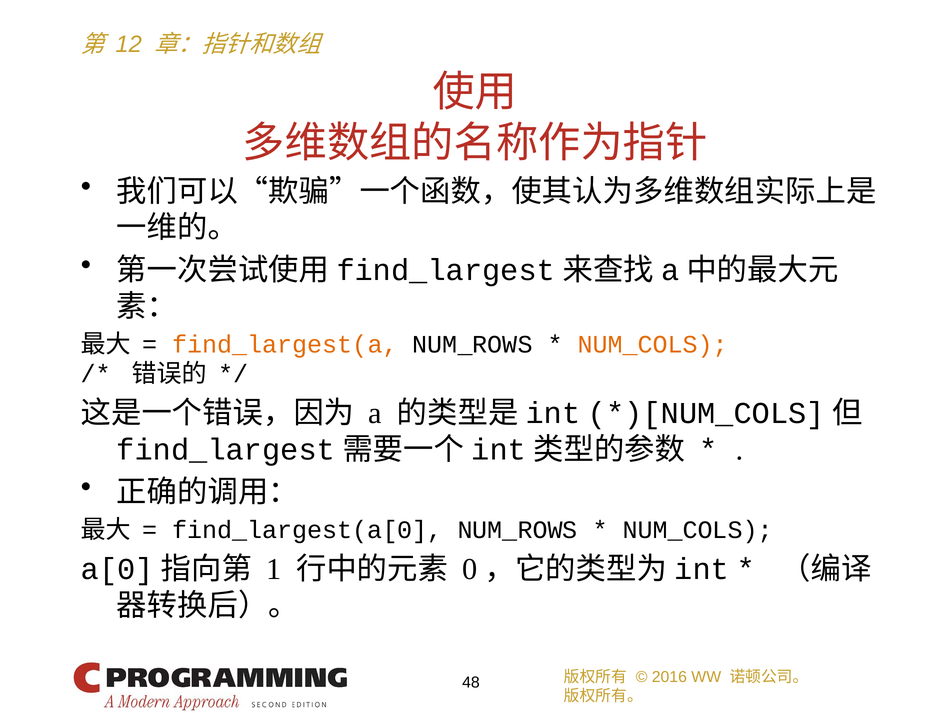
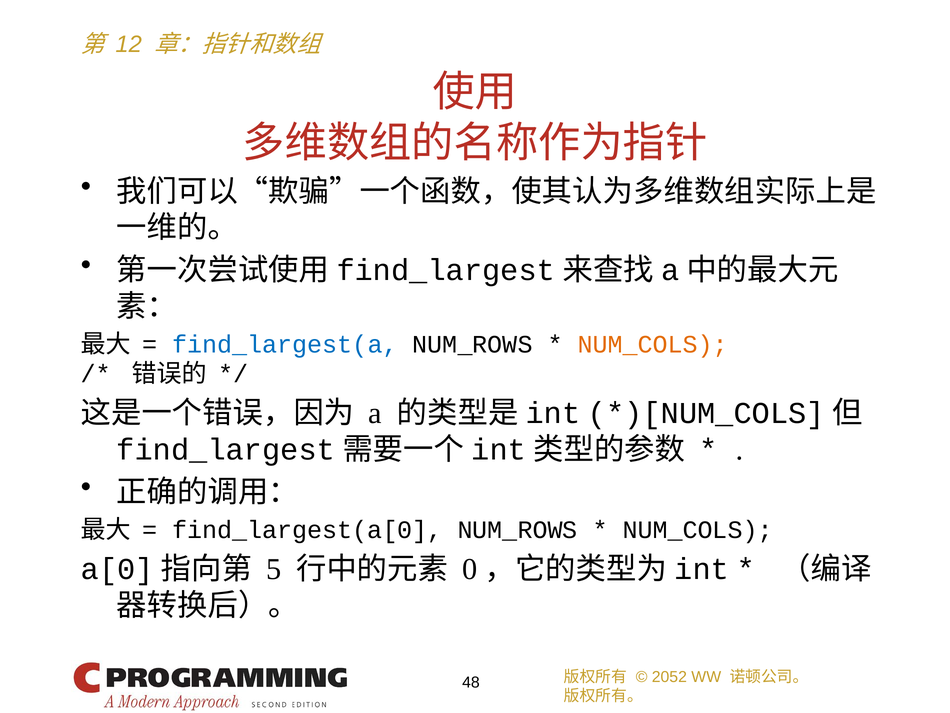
find_largest(a colour: orange -> blue (285, 344)
1: 1 -> 5 (274, 569)
2016: 2016 -> 2052 (669, 676)
